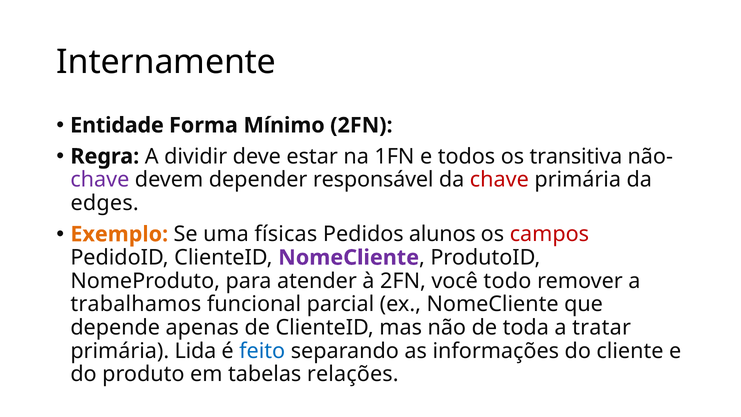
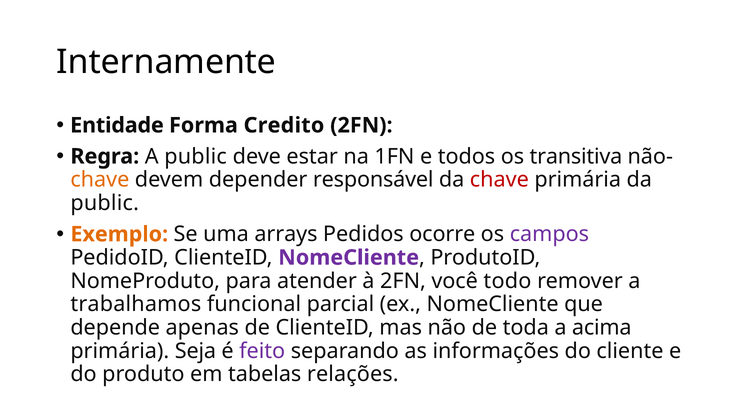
Mínimo: Mínimo -> Credito (284, 125)
A dividir: dividir -> public (196, 156)
chave colour: purple -> orange (100, 180)
edges: edges -> public (105, 203)
físicas: físicas -> arrays (286, 234)
alunos: alunos -> ocorre (442, 234)
campos colour: red -> purple (549, 234)
tratar: tratar -> acima (602, 327)
Lida: Lida -> Seja (195, 351)
feito colour: blue -> purple (262, 351)
